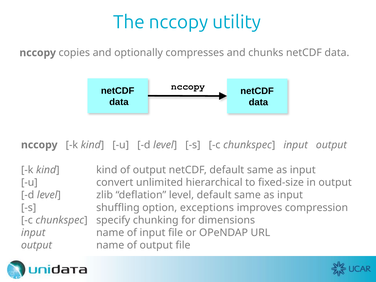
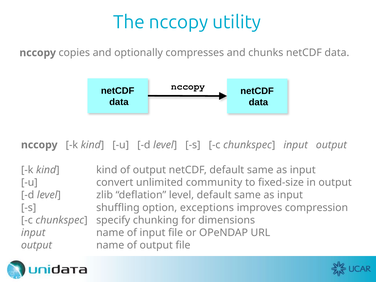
hierarchical: hierarchical -> community (214, 182)
